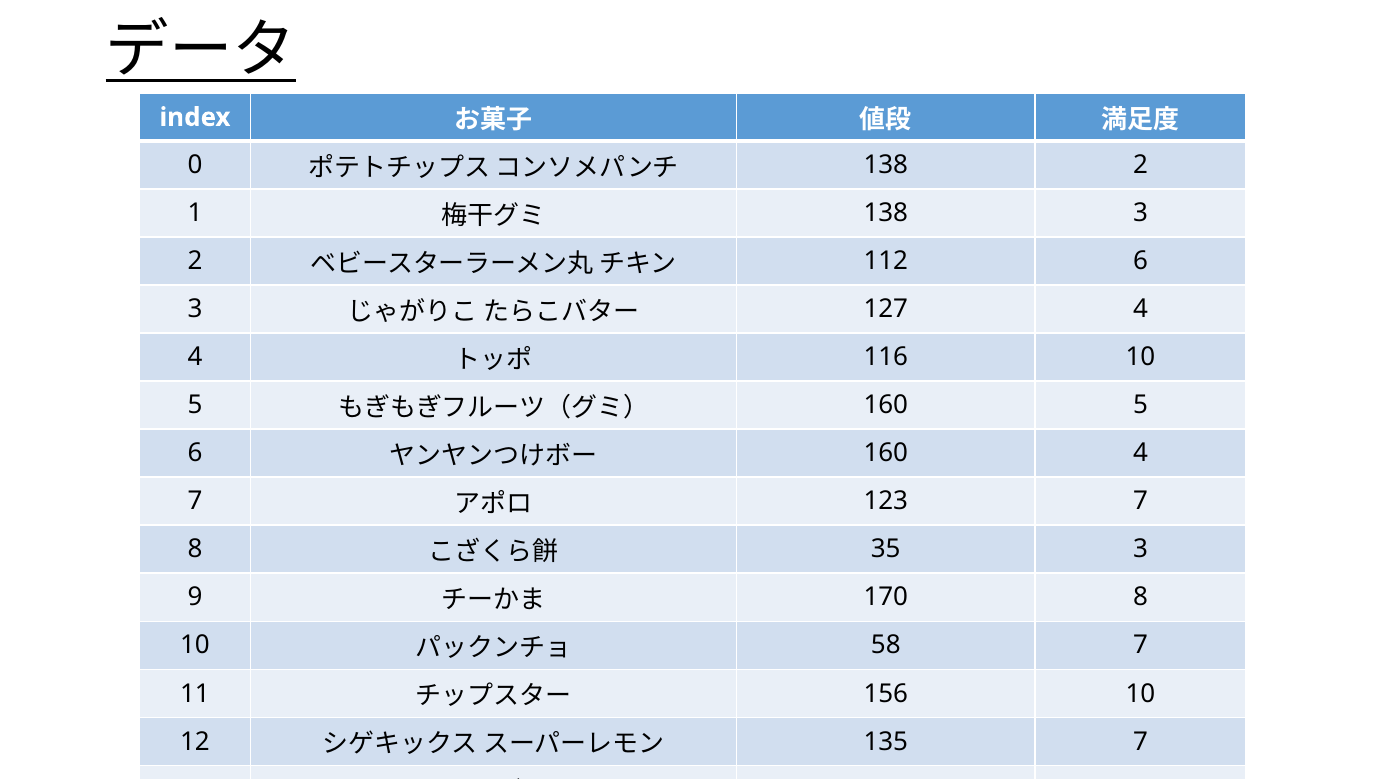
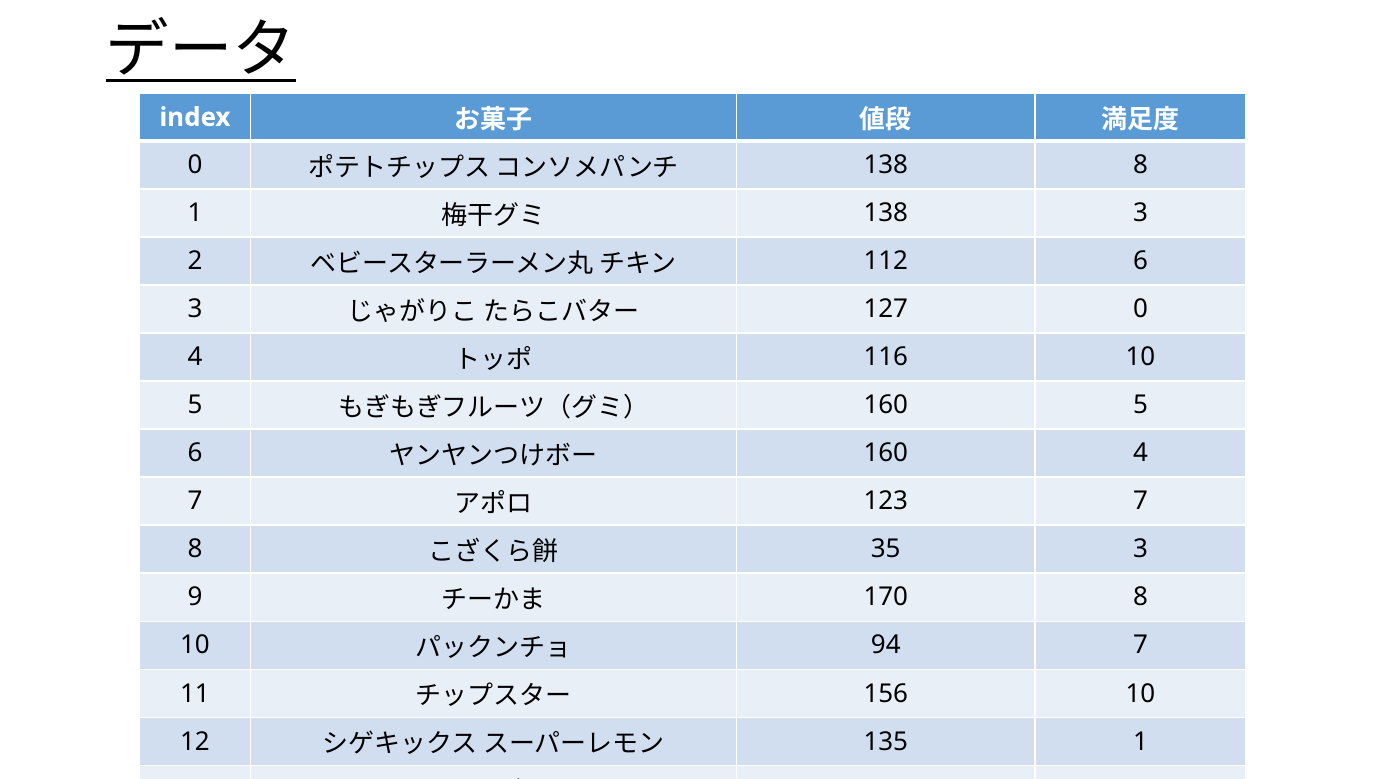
138 2: 2 -> 8 (1140, 165)
127 4: 4 -> 0 (1140, 309)
58: 58 -> 94 (886, 645)
135 7: 7 -> 1 (1140, 741)
